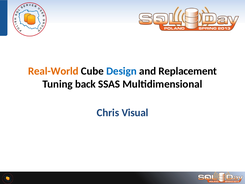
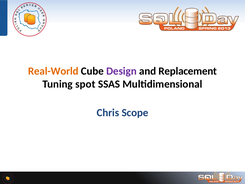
Design colour: blue -> purple (121, 71)
back: back -> spot (85, 84)
Visual: Visual -> Scope (135, 113)
